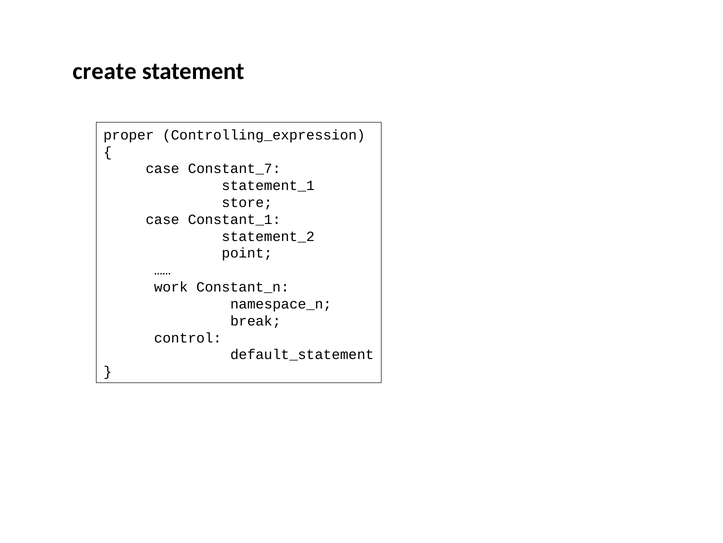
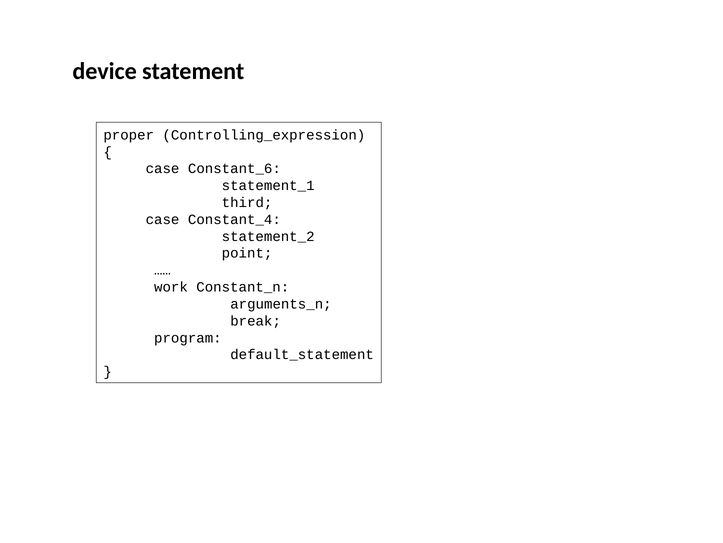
create: create -> device (105, 71)
Constant_7: Constant_7 -> Constant_6 (234, 169)
store: store -> third (247, 202)
Constant_1: Constant_1 -> Constant_4 (234, 219)
namespace_n: namespace_n -> arguments_n (281, 304)
control: control -> program (188, 337)
